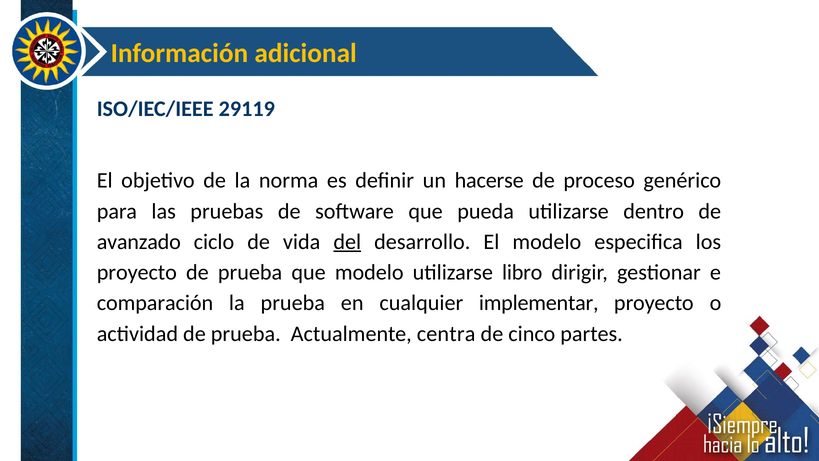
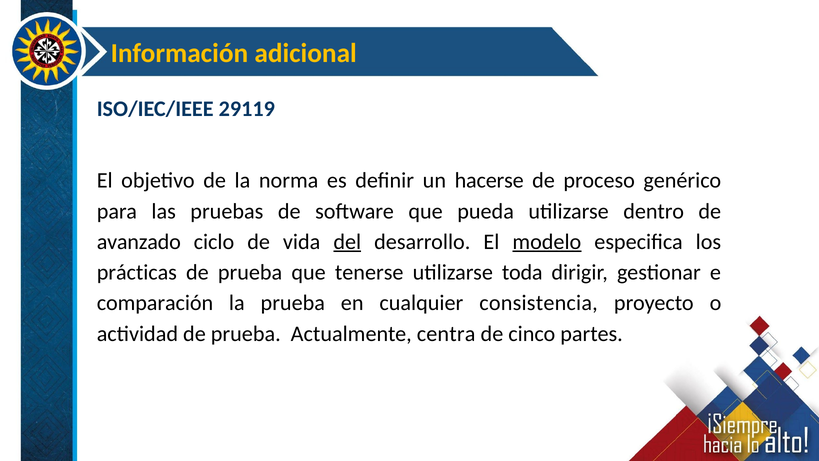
modelo underline: none -> present (547, 242)
proyecto: proyecto -> prácticas (137, 272)
que modelo: modelo -> tenerse (369, 272)
libro: libro -> toda (522, 272)
implementar: implementar -> consistencia (539, 303)
